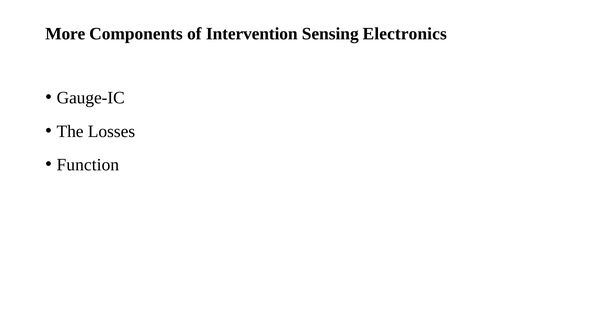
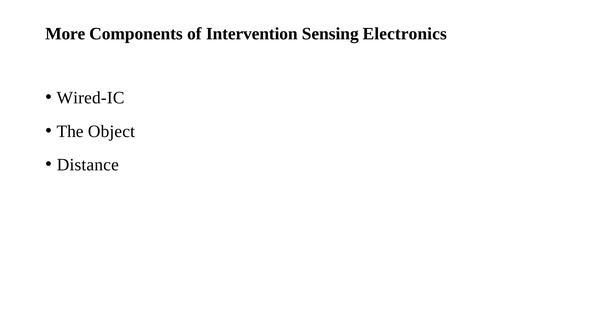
Gauge-IC: Gauge-IC -> Wired-IC (91, 98)
Losses: Losses -> Object (111, 131)
Function: Function -> Distance (88, 165)
